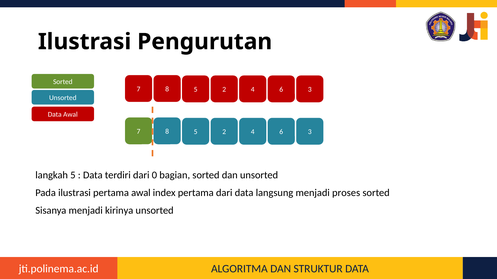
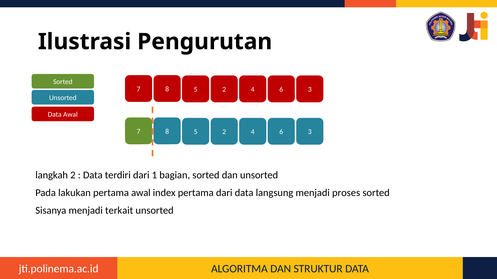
langkah 5: 5 -> 2 (73, 175)
0: 0 -> 1 (154, 175)
Pada ilustrasi: ilustrasi -> lakukan (74, 193)
kirinya: kirinya -> terkait (119, 211)
